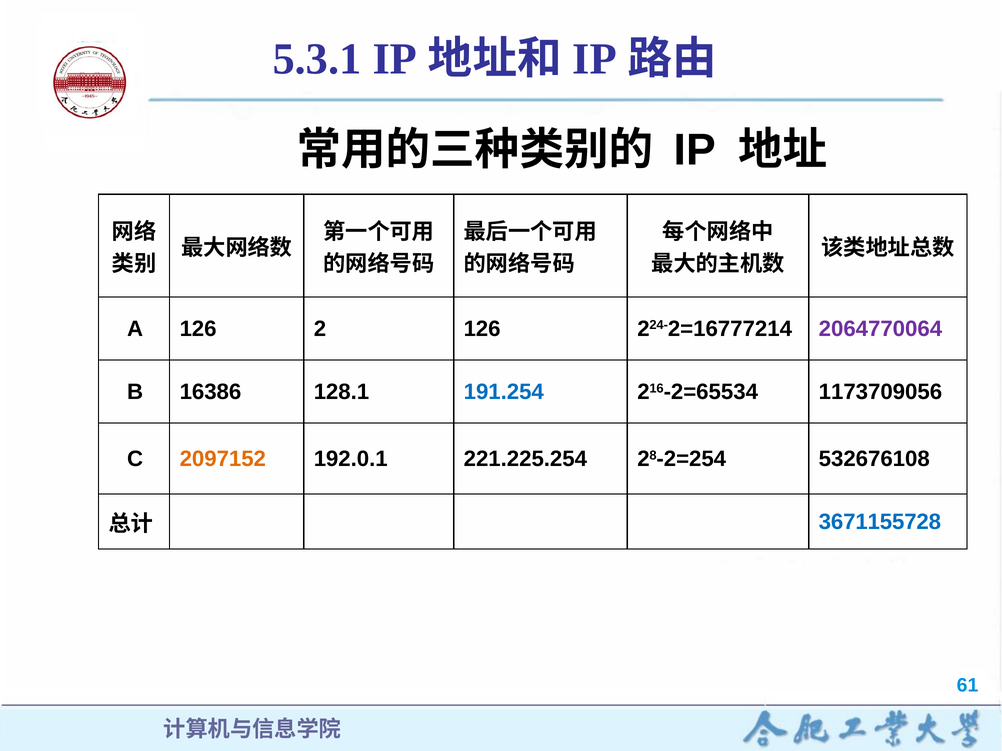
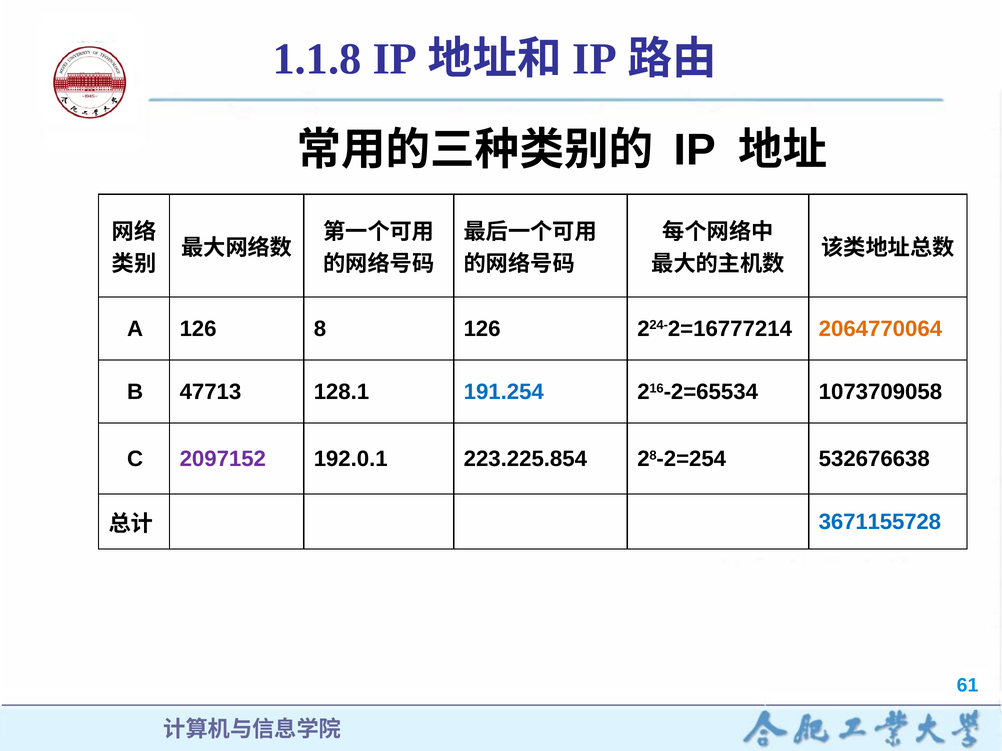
5.3.1: 5.3.1 -> 1.1.8 (317, 59)
2: 2 -> 8 (320, 329)
2064770064 colour: purple -> orange (880, 329)
16386: 16386 -> 47713 (210, 392)
1173709056: 1173709056 -> 1073709058 (880, 392)
2097152 colour: orange -> purple (223, 459)
221.225.254: 221.225.254 -> 223.225.854 (525, 459)
532676108: 532676108 -> 532676638 (874, 459)
